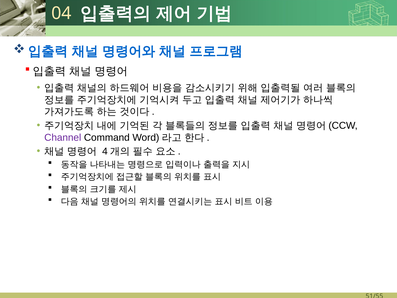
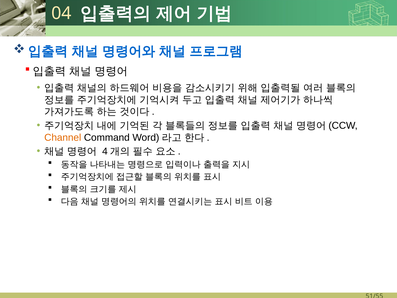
Channel colour: purple -> orange (63, 137)
